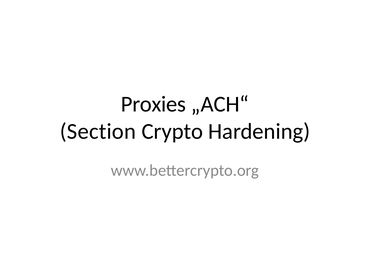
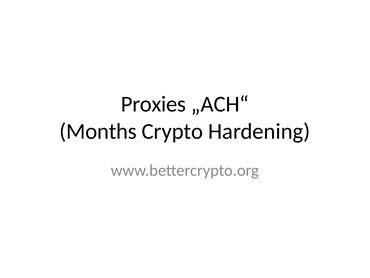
Section: Section -> Months (98, 131)
